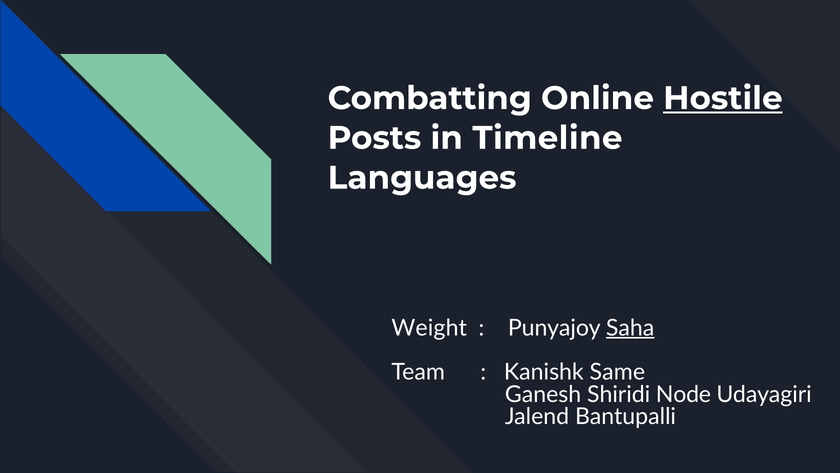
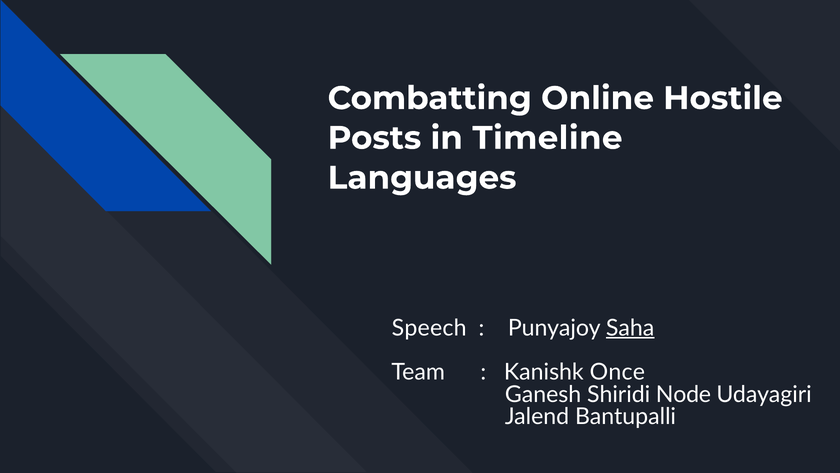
Hostile underline: present -> none (723, 98)
Weight: Weight -> Speech (429, 328)
Same: Same -> Once (617, 372)
